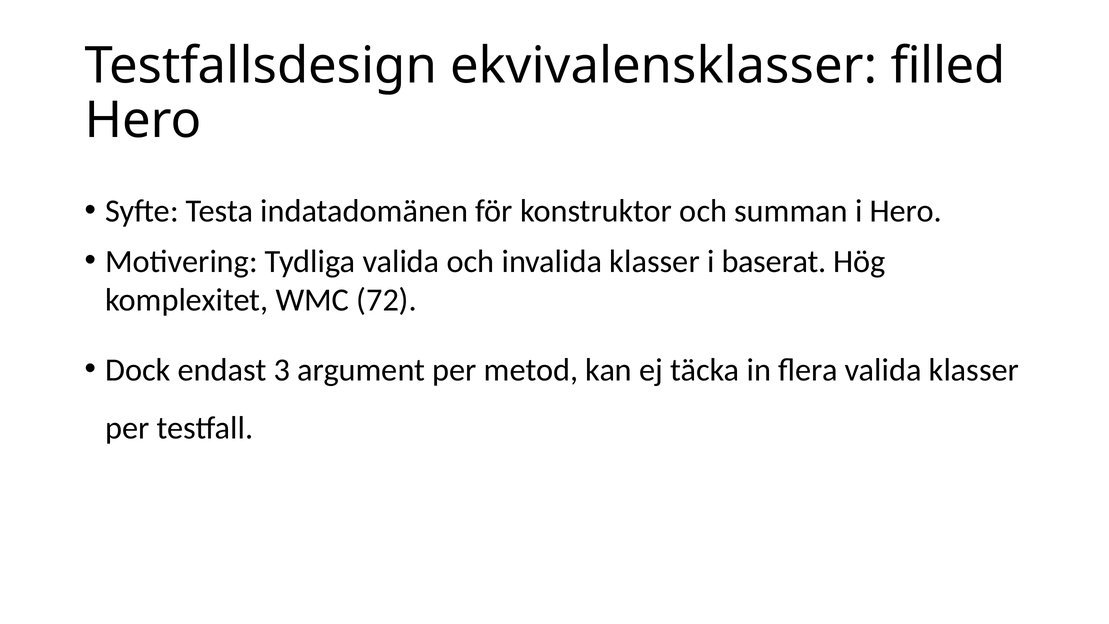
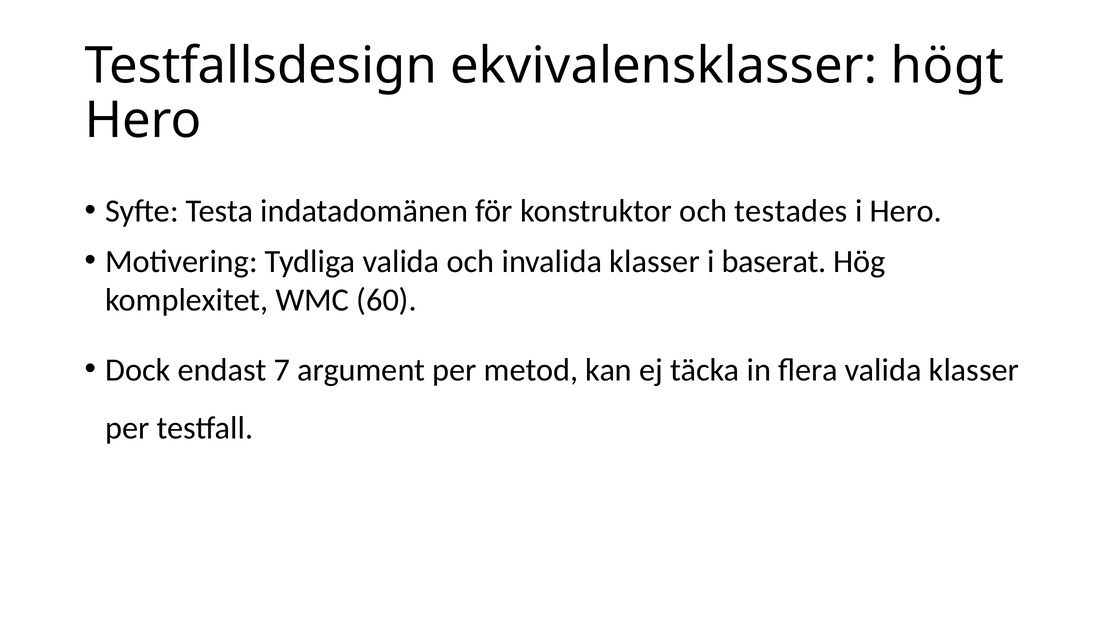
filled: filled -> högt (948, 66)
summan: summan -> testades (791, 211)
72: 72 -> 60 (387, 300)
3: 3 -> 7 (282, 370)
